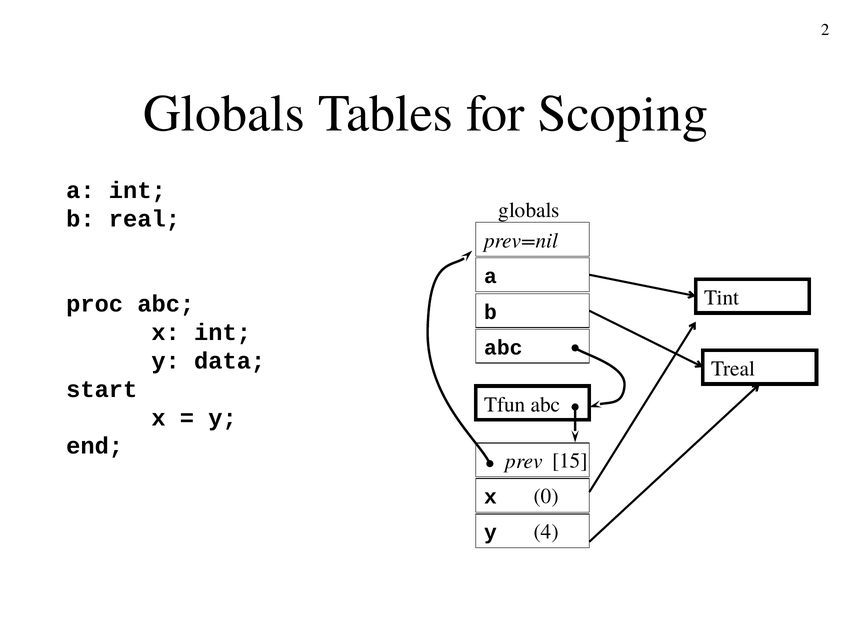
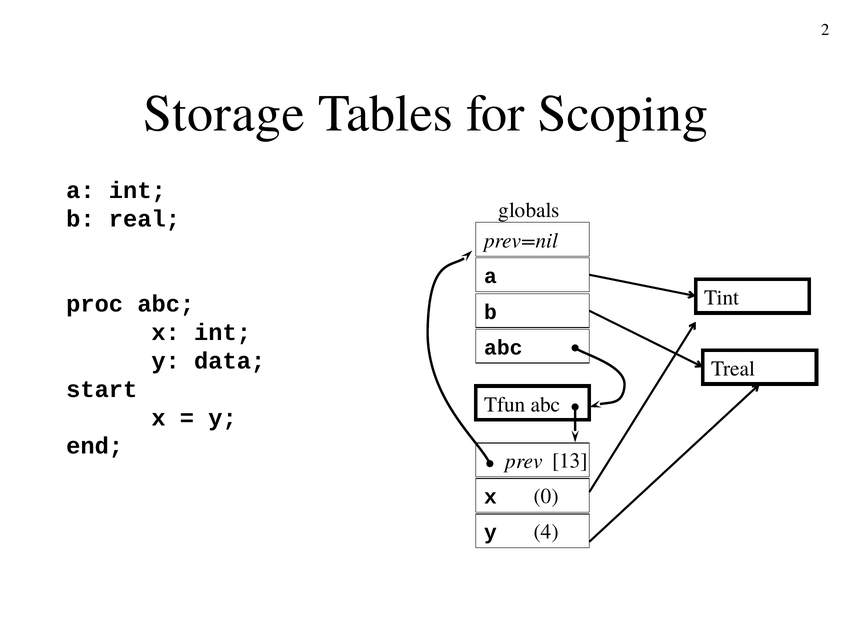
Globals: Globals -> Storage (224, 114)
15: 15 -> 13 (570, 461)
